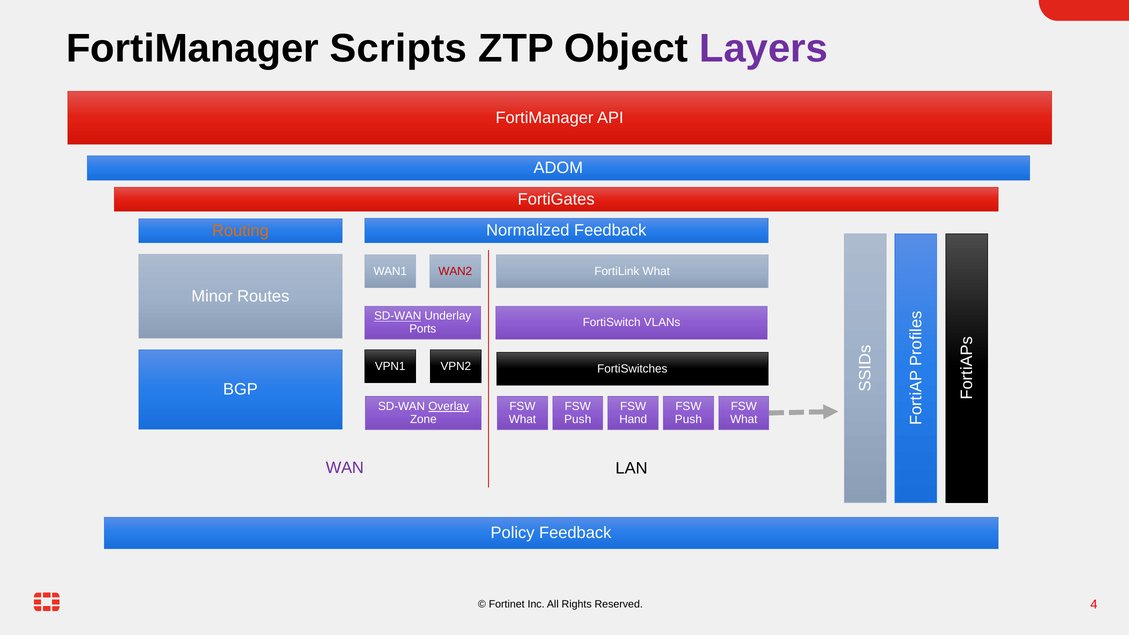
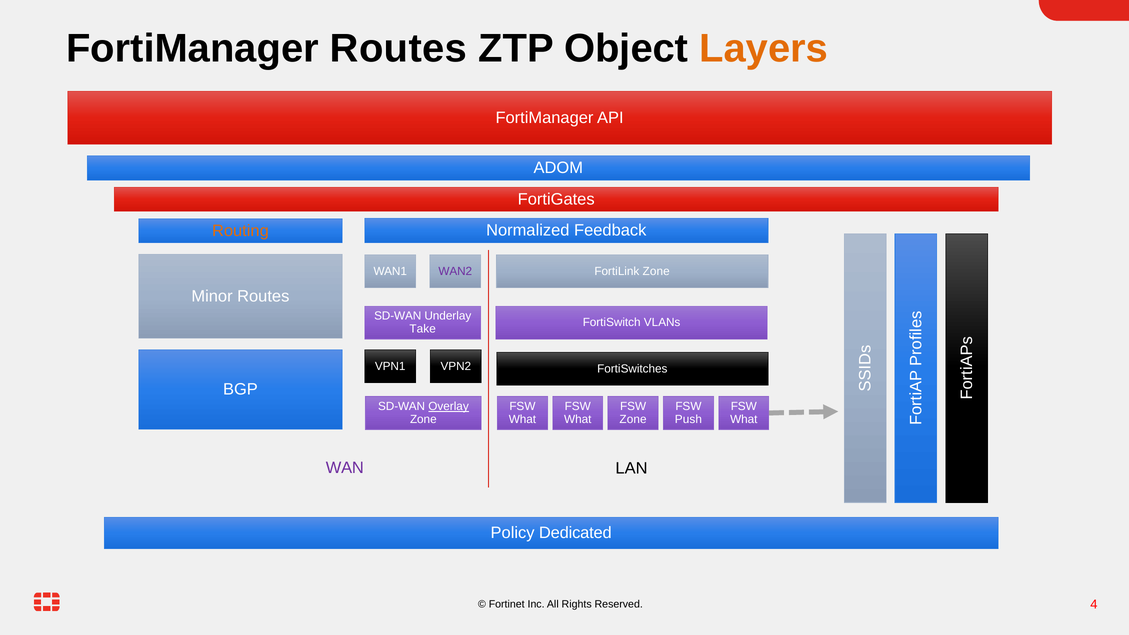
FortiManager Scripts: Scripts -> Routes (398, 49)
Layers colour: purple -> orange (764, 49)
WAN2 colour: red -> purple (455, 271)
FortiLink What: What -> Zone (656, 271)
SD-WAN underline: present -> none (398, 316)
Ports: Ports -> Take (423, 329)
Push: Push -> What (578, 419)
Hand: Hand -> Zone (633, 419)
Policy Feedback: Feedback -> Dedicated (575, 533)
